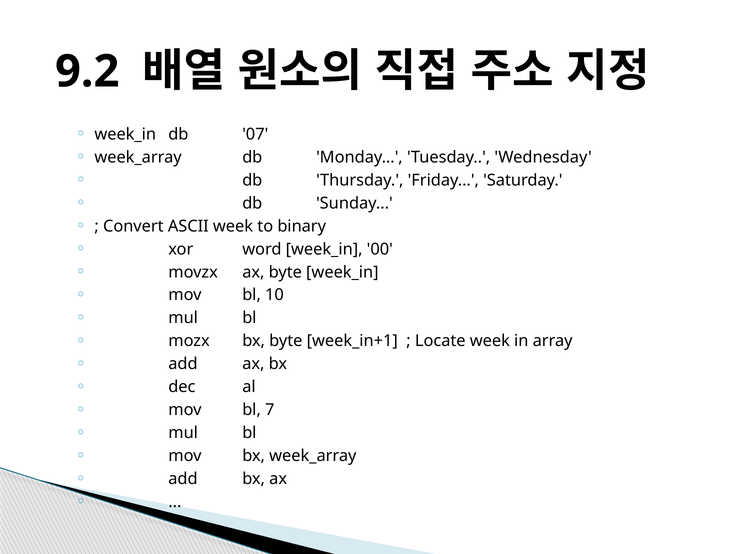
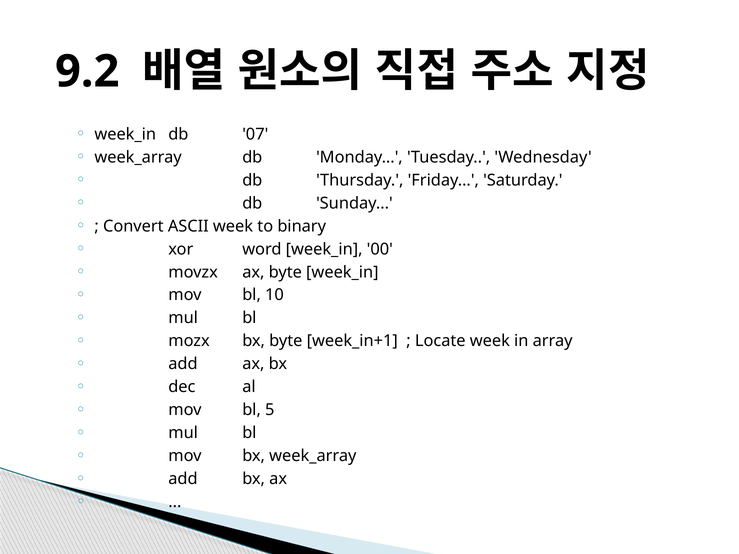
7: 7 -> 5 (270, 410)
